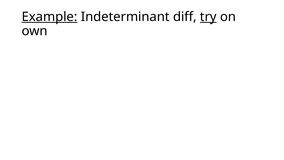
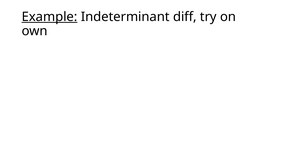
try underline: present -> none (208, 17)
